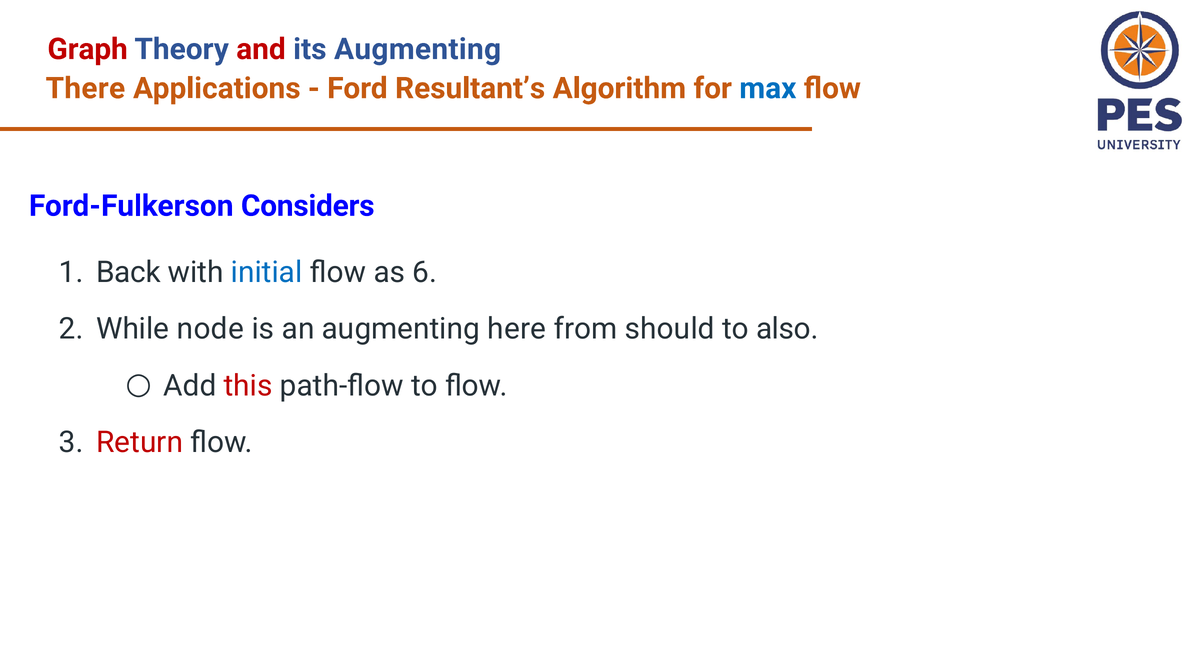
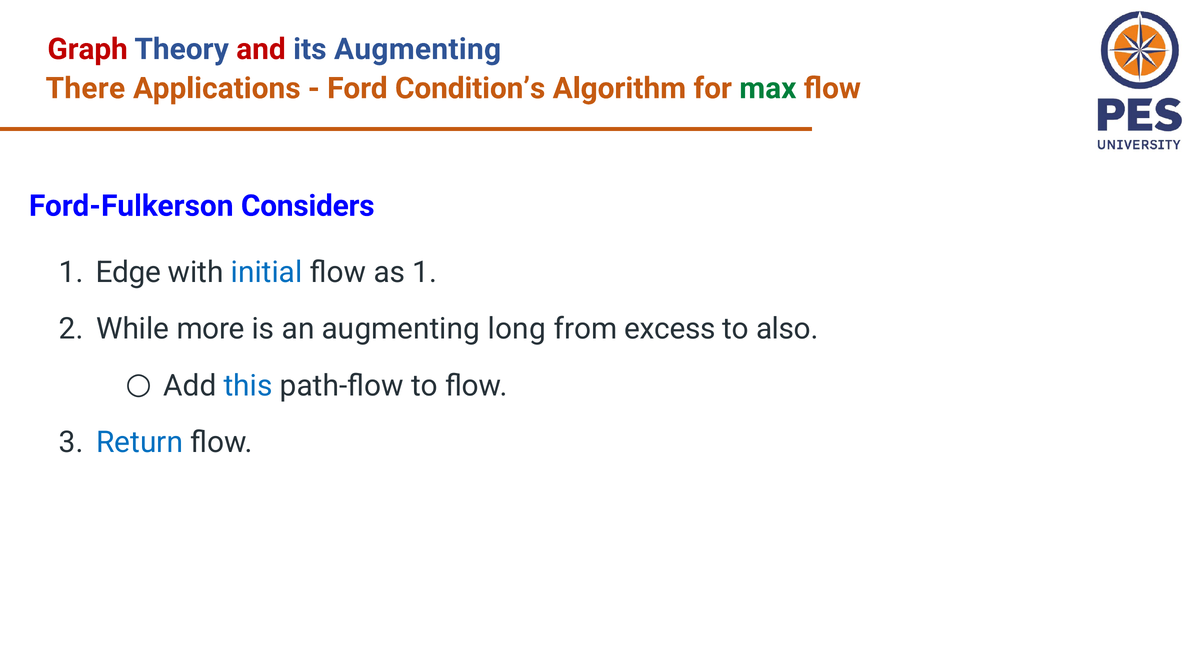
Resultant’s: Resultant’s -> Condition’s (470, 88)
max colour: blue -> green (768, 88)
Back: Back -> Edge (128, 272)
as 6: 6 -> 1 (425, 272)
node: node -> more (211, 329)
here: here -> long (517, 329)
should: should -> excess (670, 329)
this colour: red -> blue (248, 386)
Return colour: red -> blue (140, 442)
